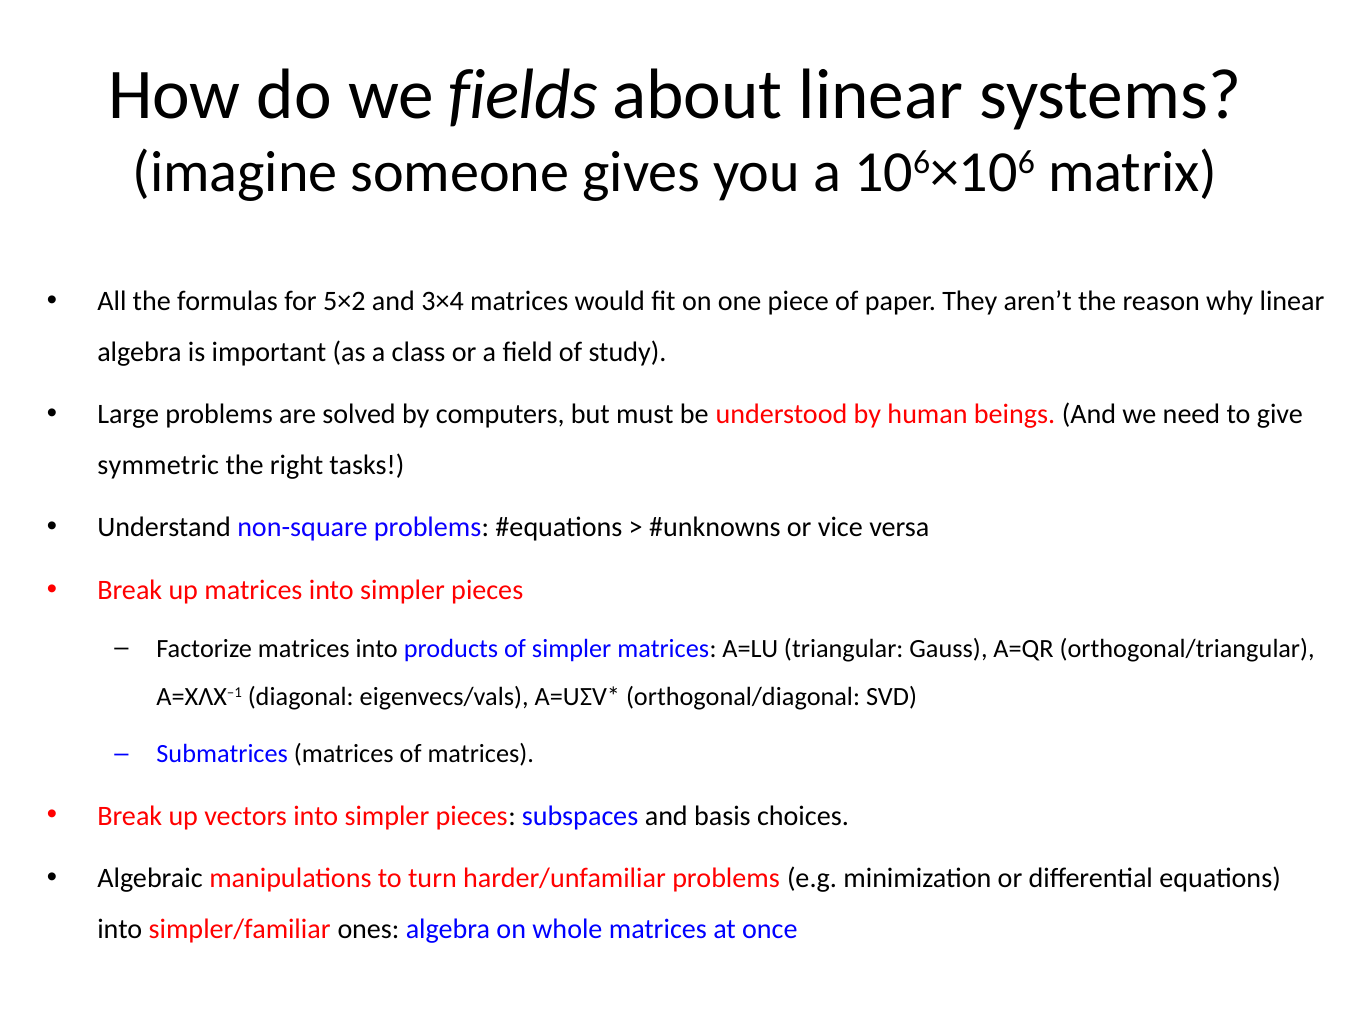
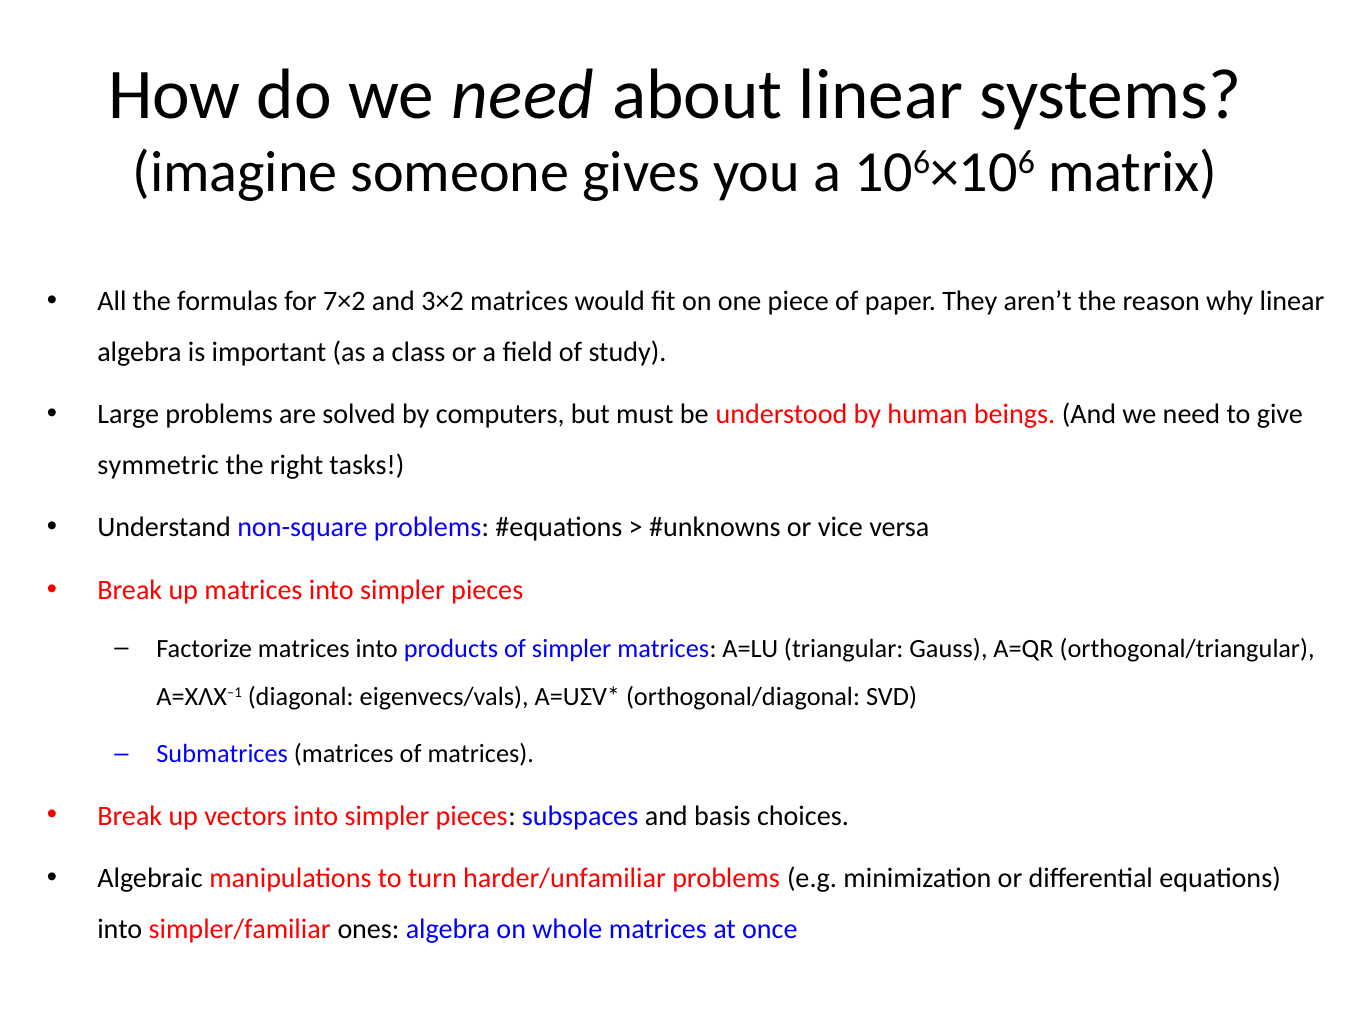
do we fields: fields -> need (523, 95)
5×2: 5×2 -> 7×2 (344, 301)
3×4: 3×4 -> 3×2 (443, 301)
